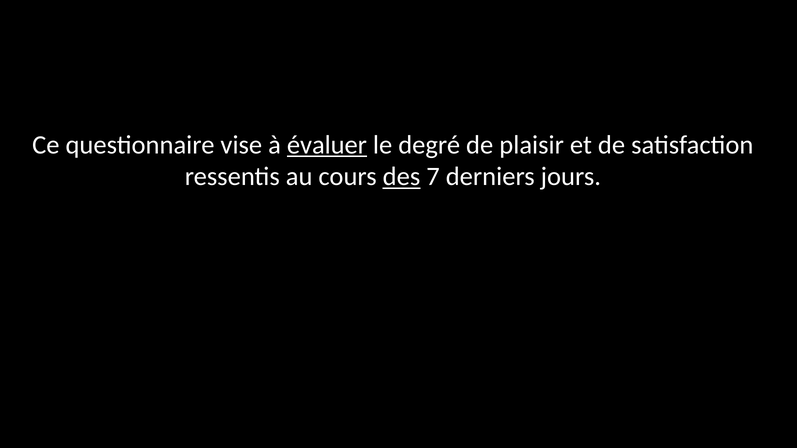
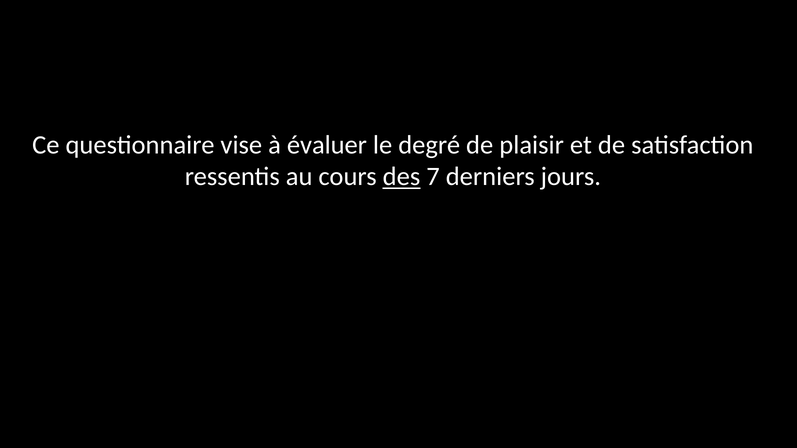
évaluer underline: present -> none (327, 145)
